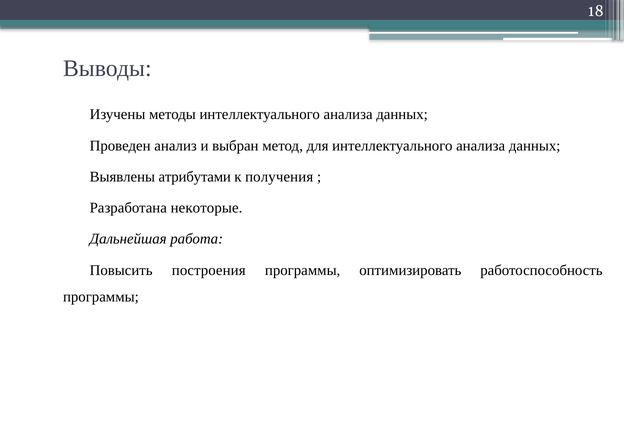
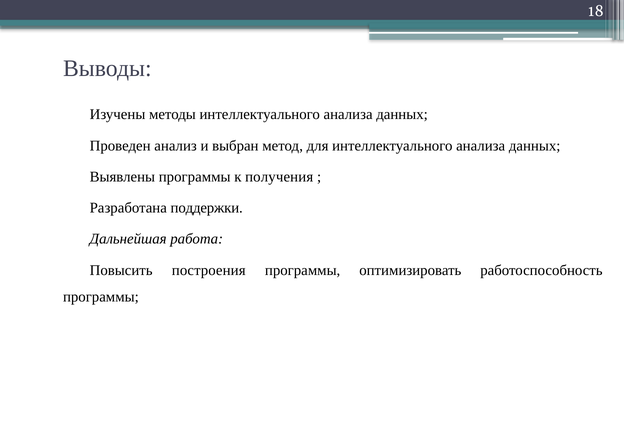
Выявлены атрибутами: атрибутами -> программы (195, 177)
некоторые: некоторые -> поддержки (207, 208)
